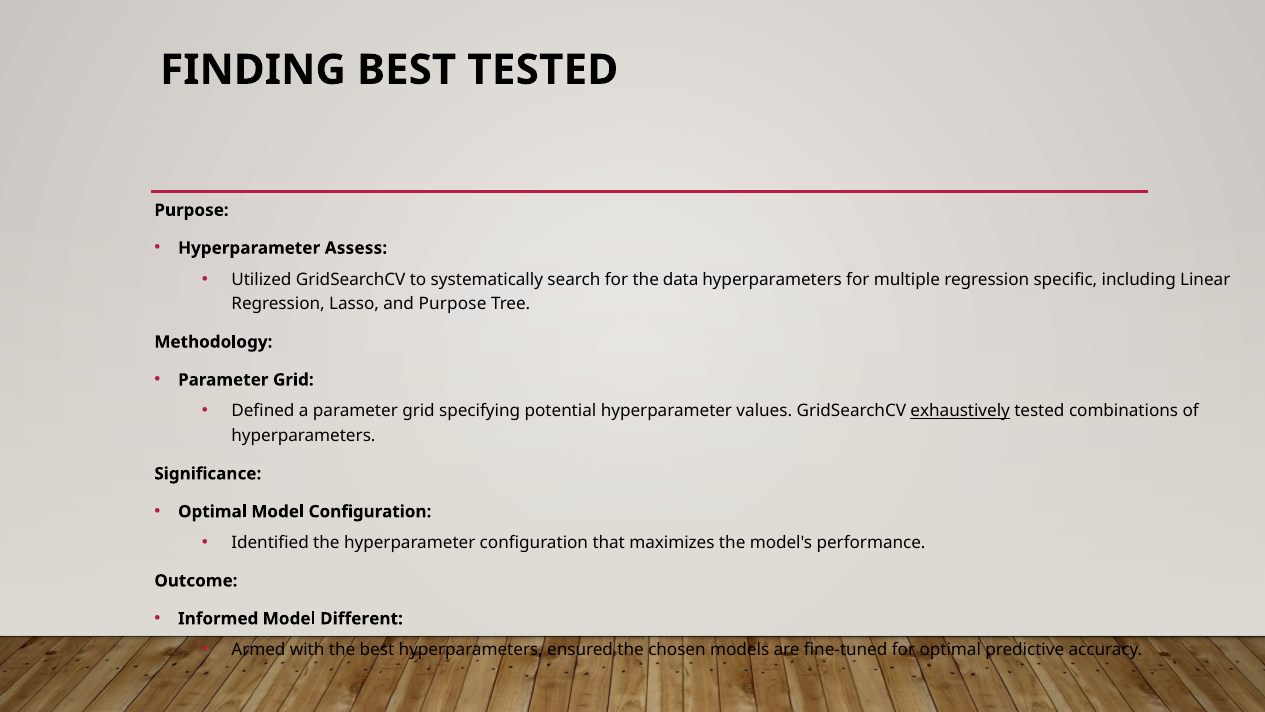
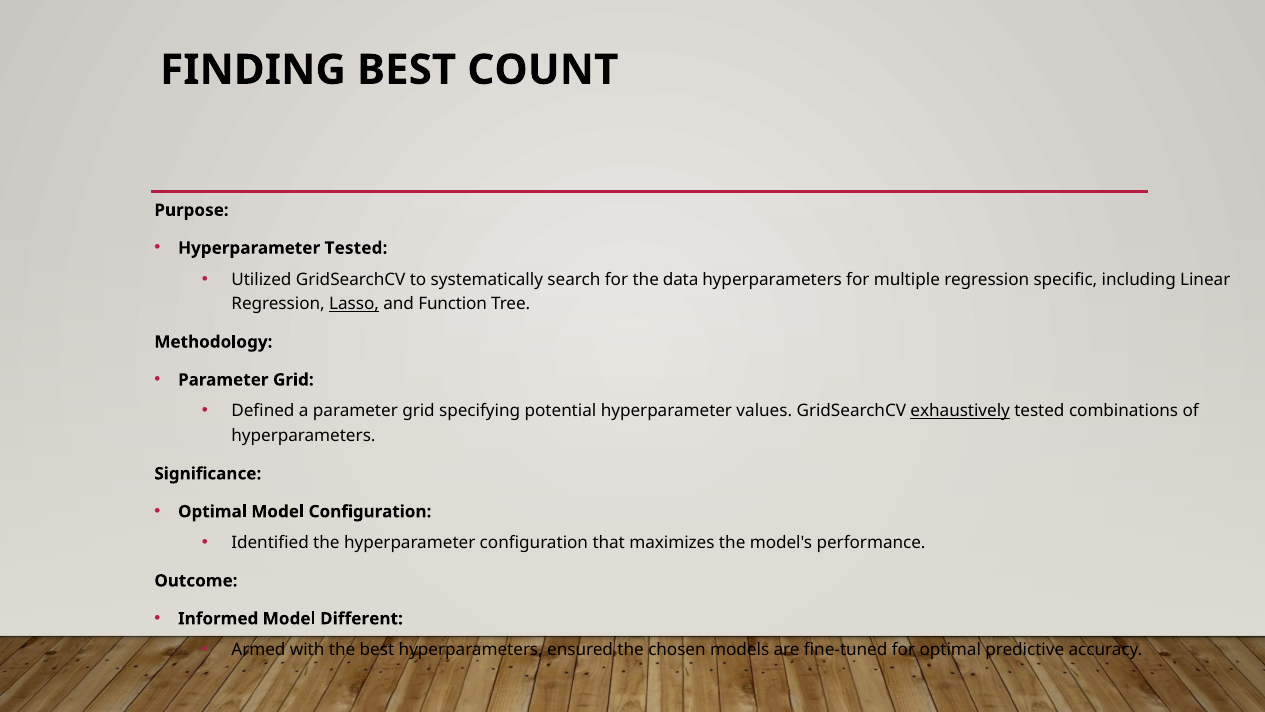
BEST TESTED: TESTED -> COUNT (543, 70)
Hyperparameter Assess: Assess -> Tested (356, 248)
Lasso underline: none -> present (354, 304)
and Purpose: Purpose -> Function (453, 304)
